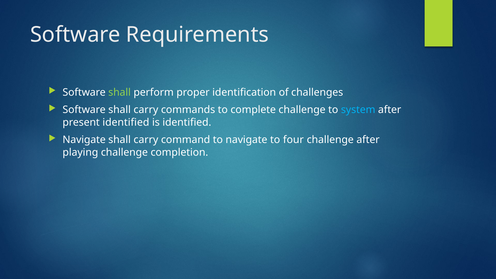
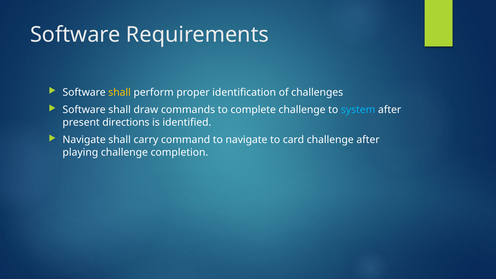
shall colour: light green -> yellow (120, 92)
Software shall carry: carry -> draw (146, 110)
present identified: identified -> directions (126, 122)
four: four -> card (293, 140)
